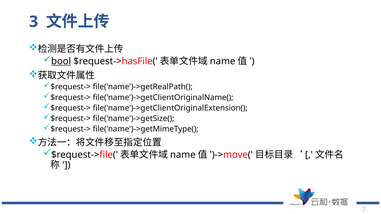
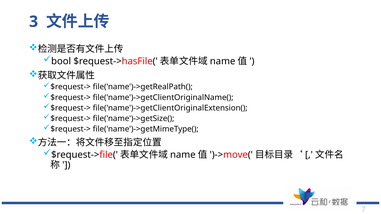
bool underline: present -> none (61, 61)
